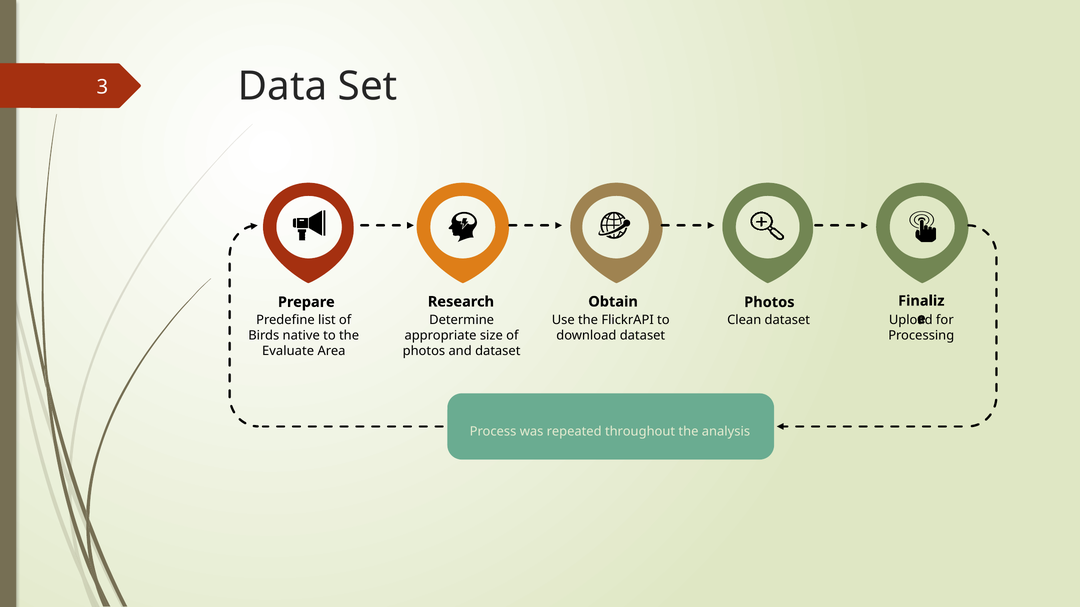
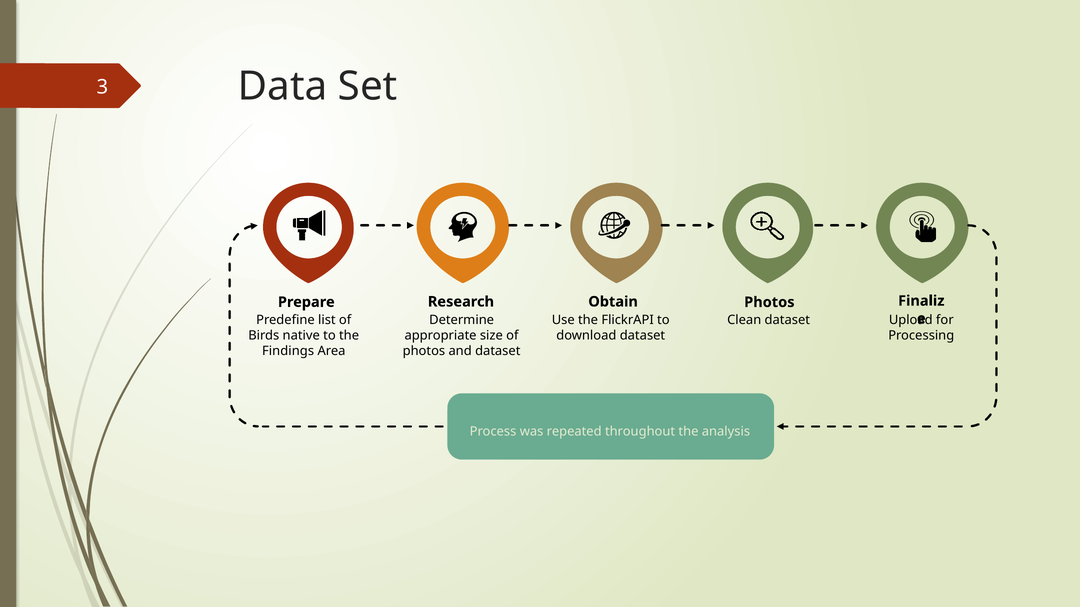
Evaluate: Evaluate -> Findings (288, 351)
